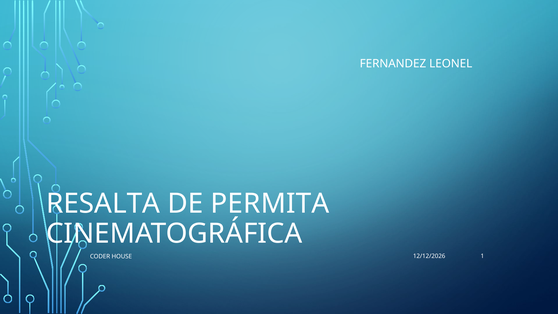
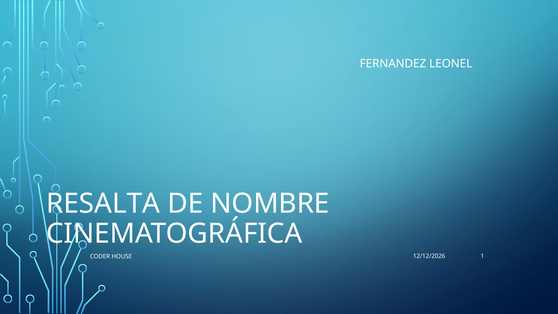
PERMITA: PERMITA -> NOMBRE (270, 203)
